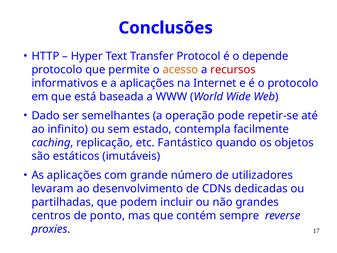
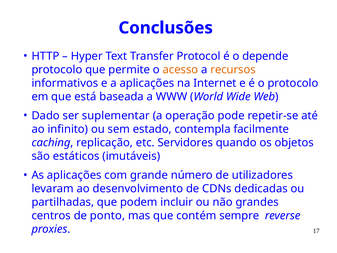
recursos colour: red -> orange (233, 70)
semelhantes: semelhantes -> suplementar (116, 116)
Fantástico: Fantástico -> Servidores (185, 143)
